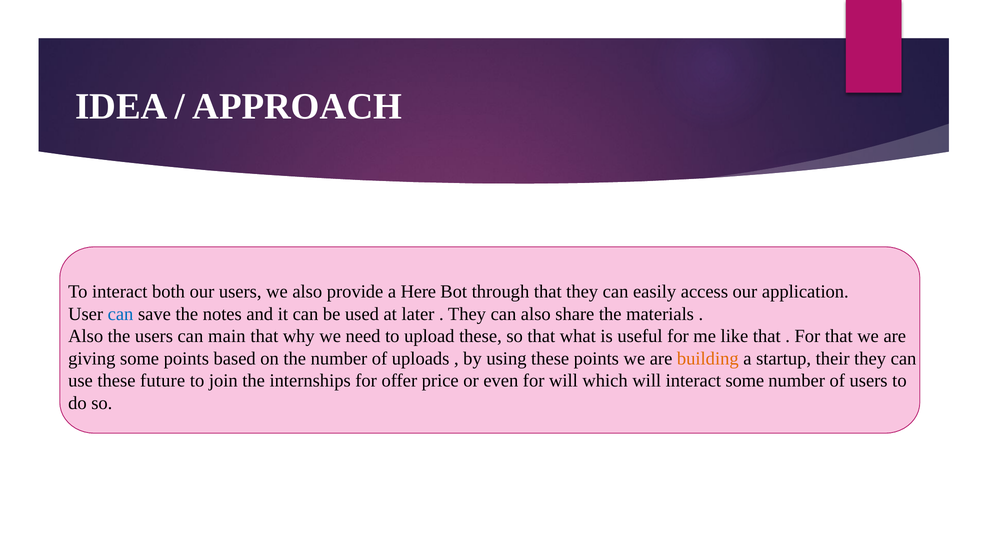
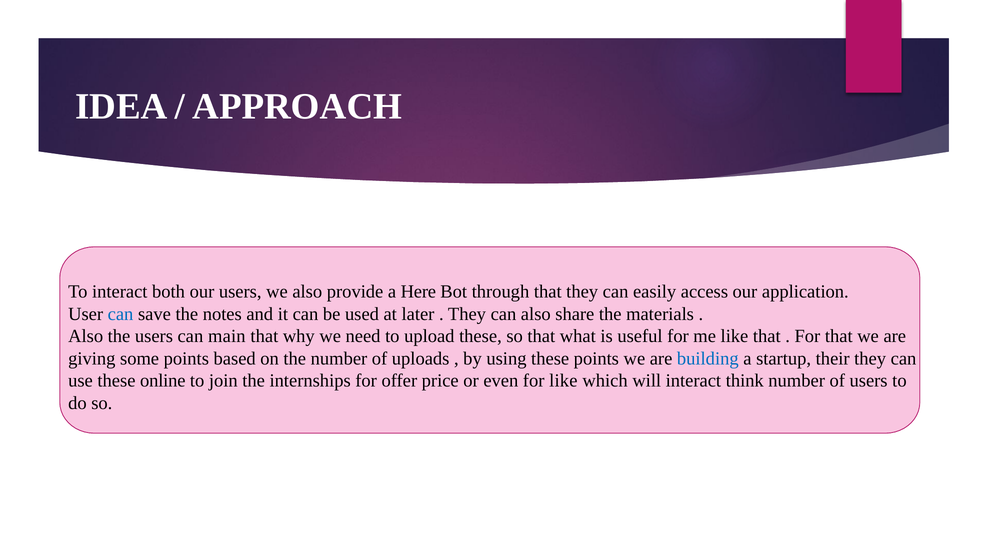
building colour: orange -> blue (708, 358)
future: future -> online (163, 381)
for will: will -> like (563, 381)
interact some: some -> think (745, 381)
